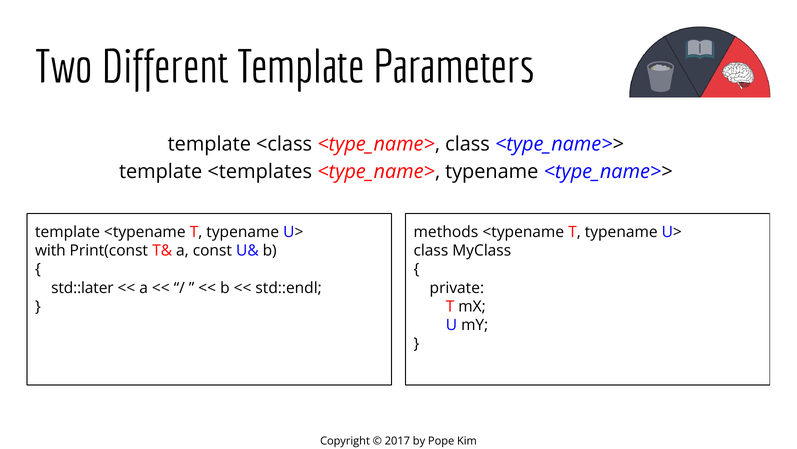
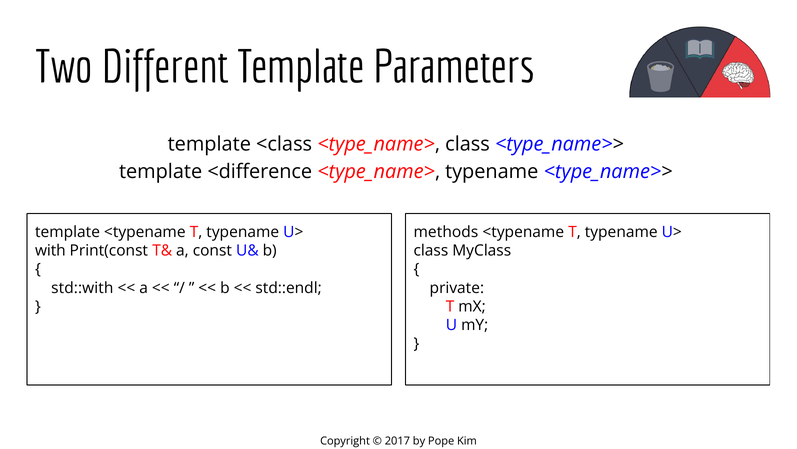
<templates: <templates -> <difference (260, 171)
std::later: std::later -> std::with (82, 287)
